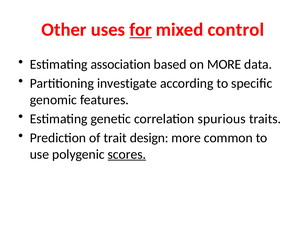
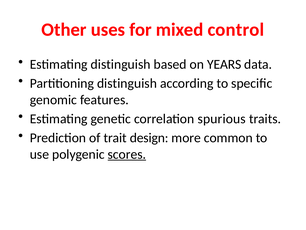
for underline: present -> none (141, 30)
Estimating association: association -> distinguish (121, 64)
on MORE: MORE -> YEARS (224, 64)
Partitioning investigate: investigate -> distinguish (127, 83)
